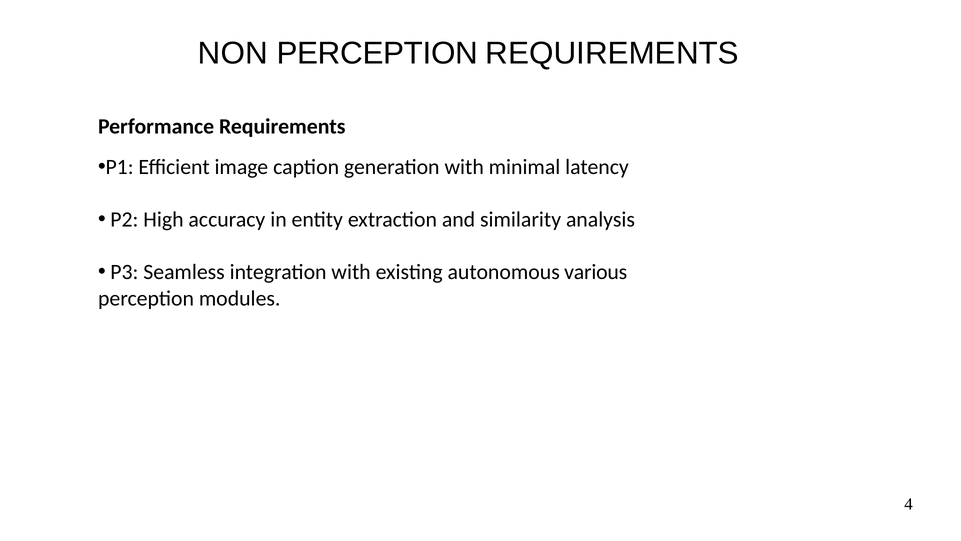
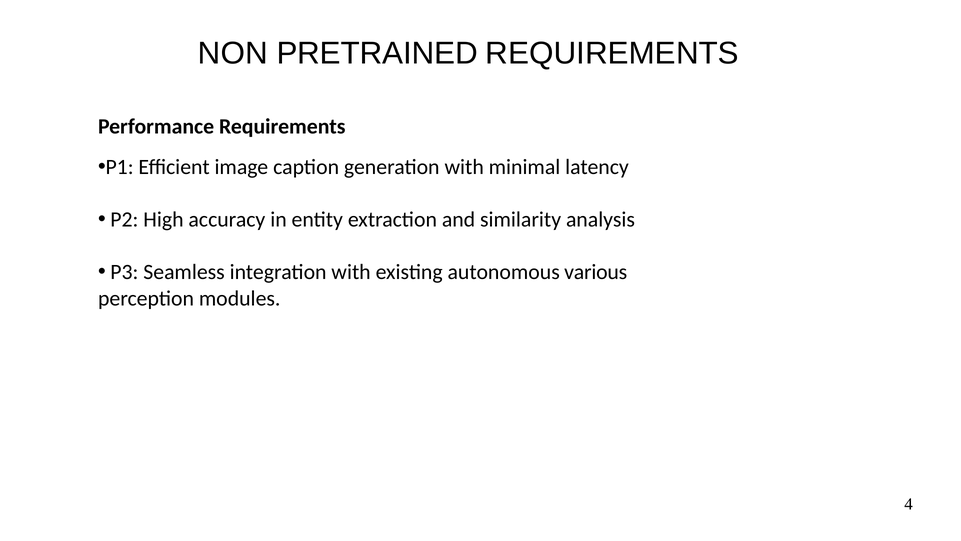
NON PERCEPTION: PERCEPTION -> PRETRAINED (377, 53)
